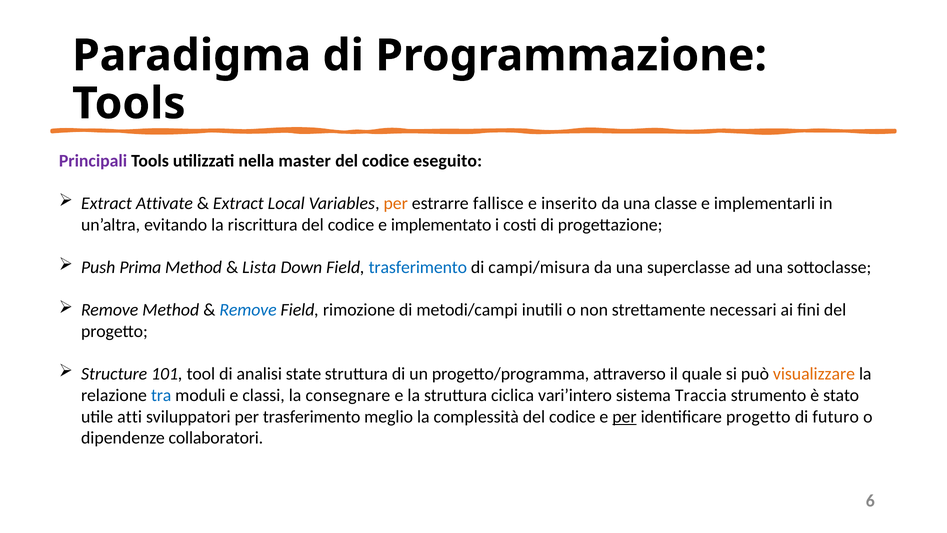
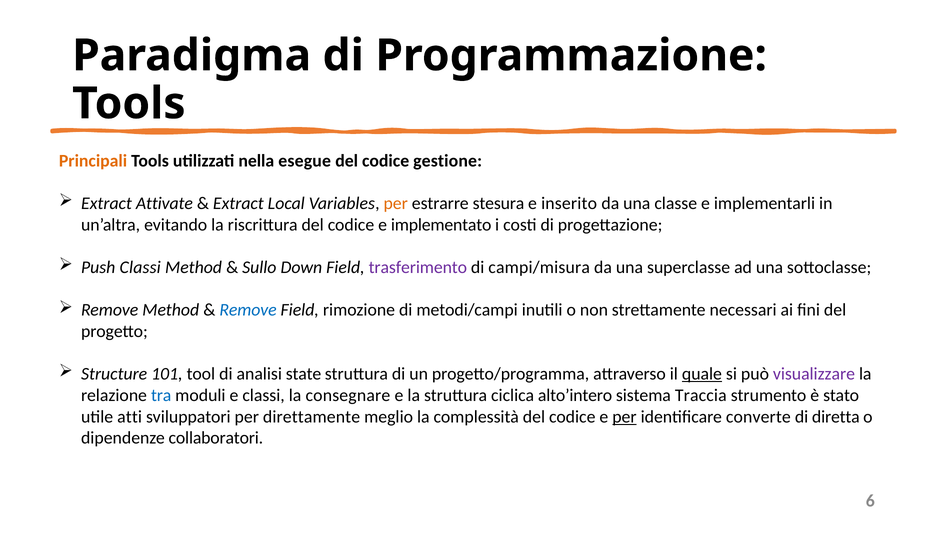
Principali colour: purple -> orange (93, 161)
master: master -> esegue (305, 161)
eseguito: eseguito -> gestione (448, 161)
fallisce: fallisce -> stesura (499, 203)
Push Prima: Prima -> Classi (140, 267)
Lista: Lista -> Sullo (259, 267)
trasferimento colour: blue -> purple (418, 267)
quale underline: none -> present (702, 374)
visualizzare colour: orange -> purple (814, 374)
vari’intero: vari’intero -> alto’intero (575, 395)
per trasferimento: trasferimento -> direttamente (312, 416)
identificare progetto: progetto -> converte (758, 416)
futuro: futuro -> diretta (836, 416)
